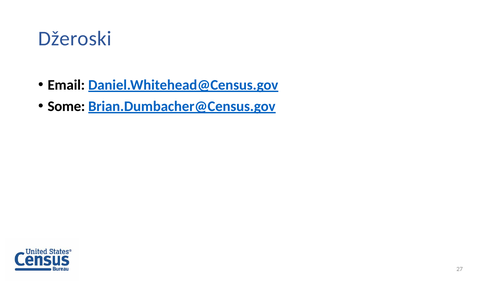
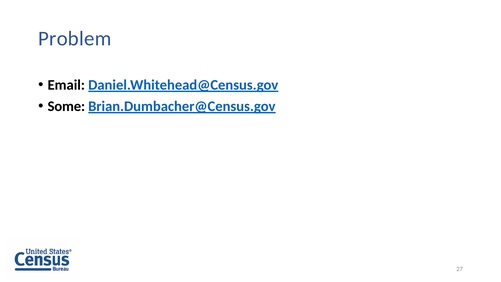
Džeroski: Džeroski -> Problem (75, 39)
